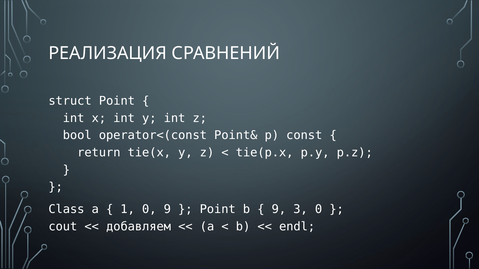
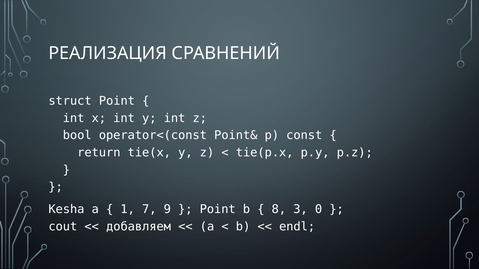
Class: Class -> Kesha (66, 210)
1 0: 0 -> 7 (149, 210)
9: 9 -> 8 (279, 210)
